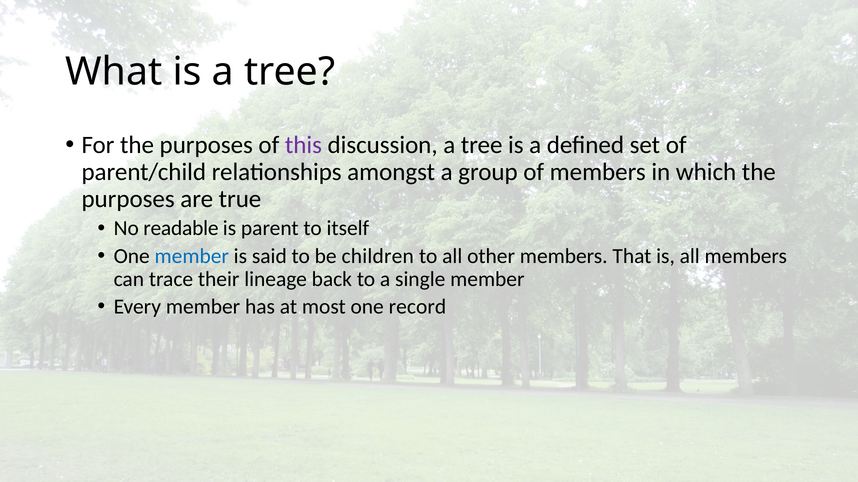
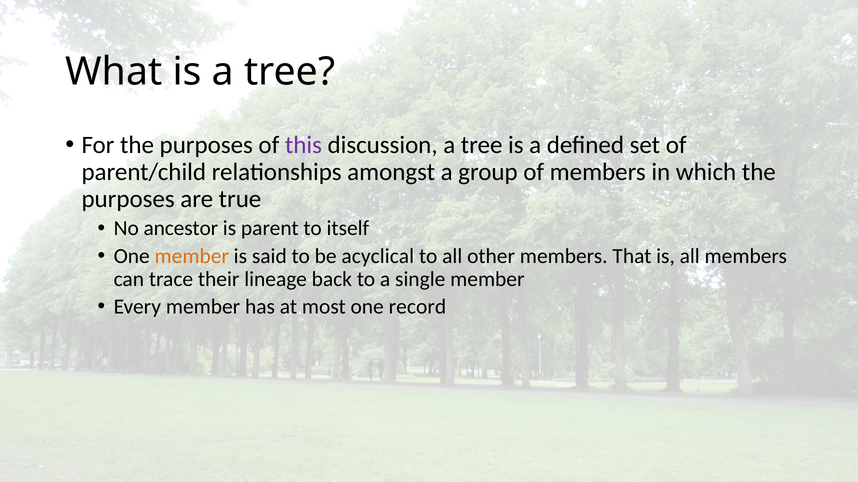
readable: readable -> ancestor (181, 229)
member colour: blue -> orange (192, 256)
children: children -> acyclical (378, 256)
